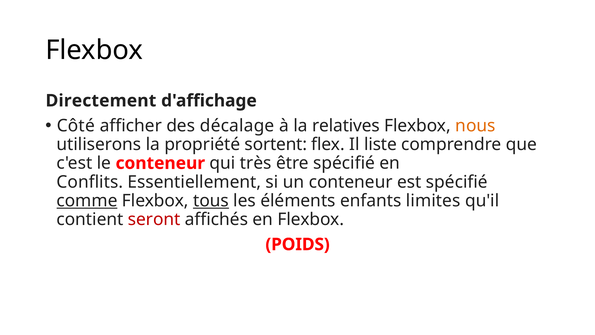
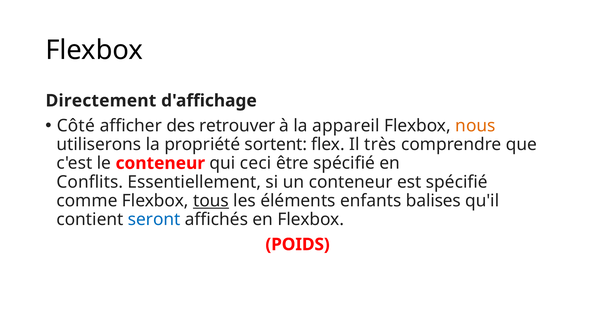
décalage: décalage -> retrouver (237, 126)
relatives: relatives -> appareil (346, 126)
liste: liste -> très (380, 144)
très: très -> ceci (256, 163)
comme underline: present -> none (87, 201)
limites: limites -> balises (433, 201)
seront colour: red -> blue (154, 219)
